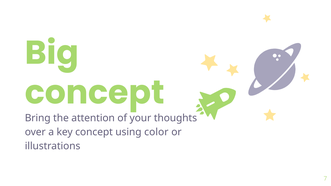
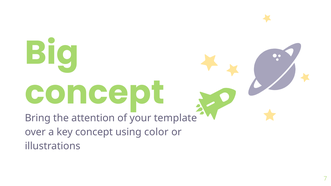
thoughts: thoughts -> template (175, 118)
